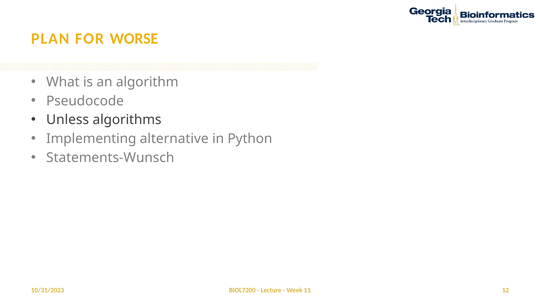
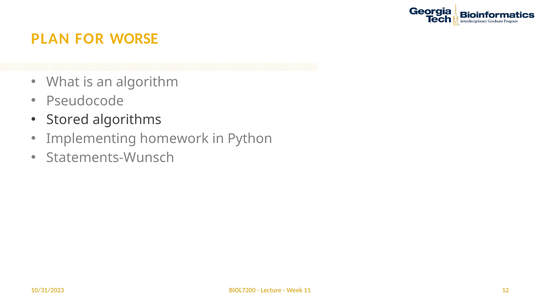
Unless: Unless -> Stored (68, 120)
alternative: alternative -> homework (174, 139)
